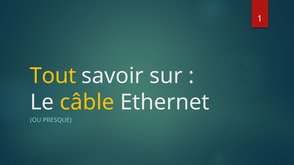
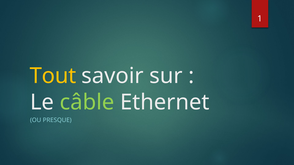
câble colour: yellow -> light green (87, 102)
